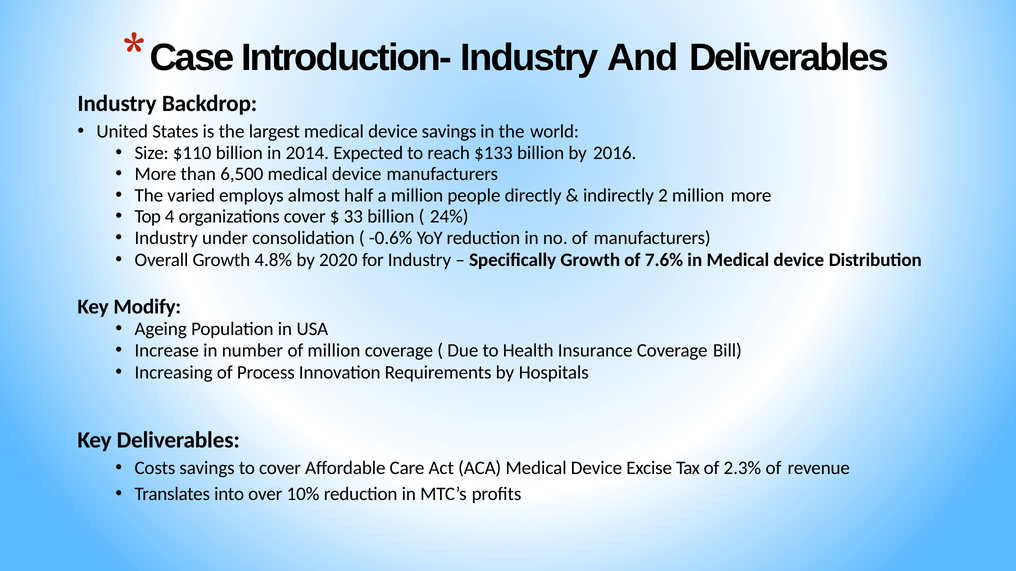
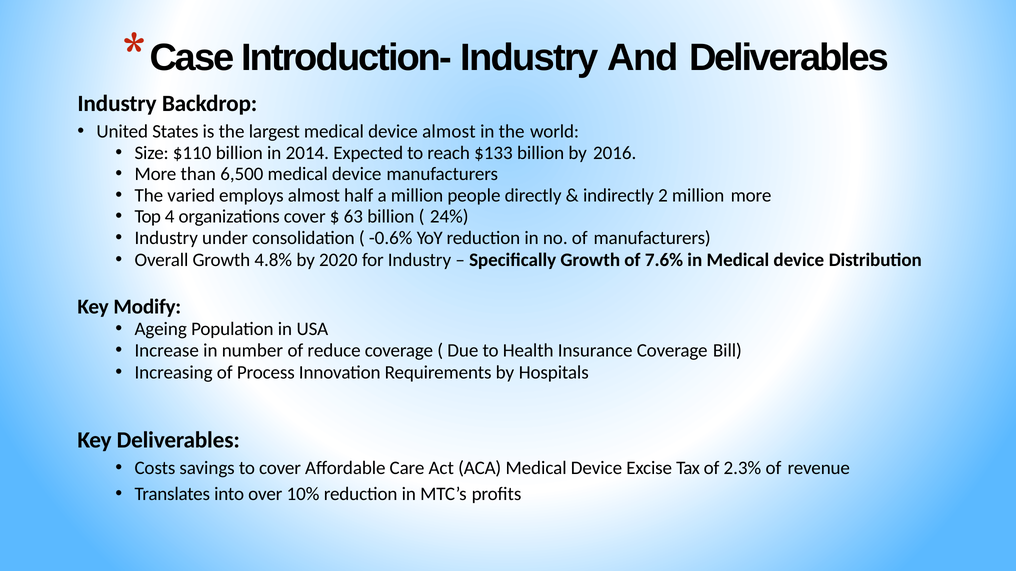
device savings: savings -> almost (449, 132)
33: 33 -> 63 (353, 217)
of million: million -> reduce (334, 351)
